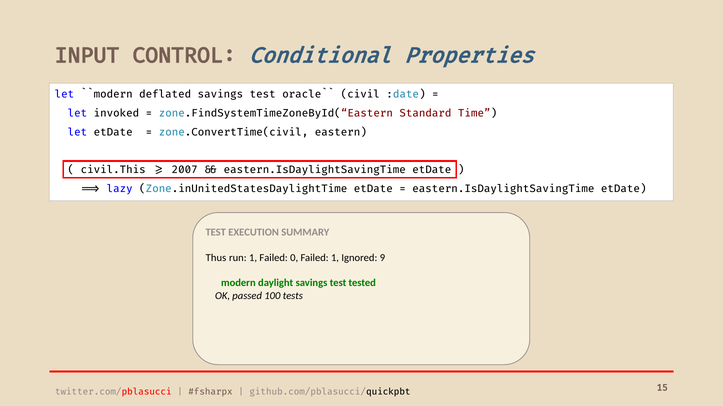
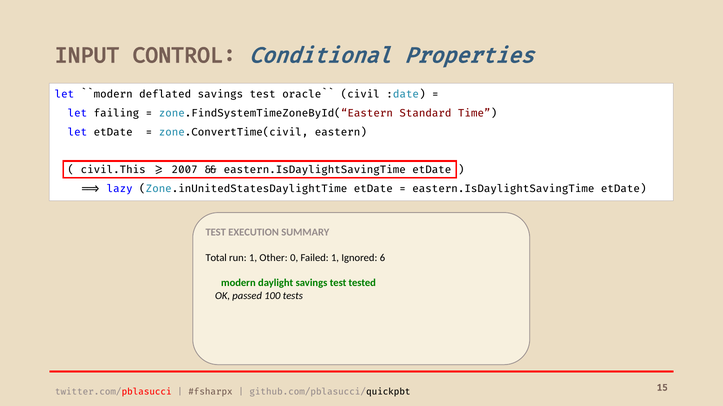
invoked: invoked -> failing (116, 113)
Thus: Thus -> Total (216, 258)
1 Failed: Failed -> Other (274, 258)
9: 9 -> 6 (382, 258)
